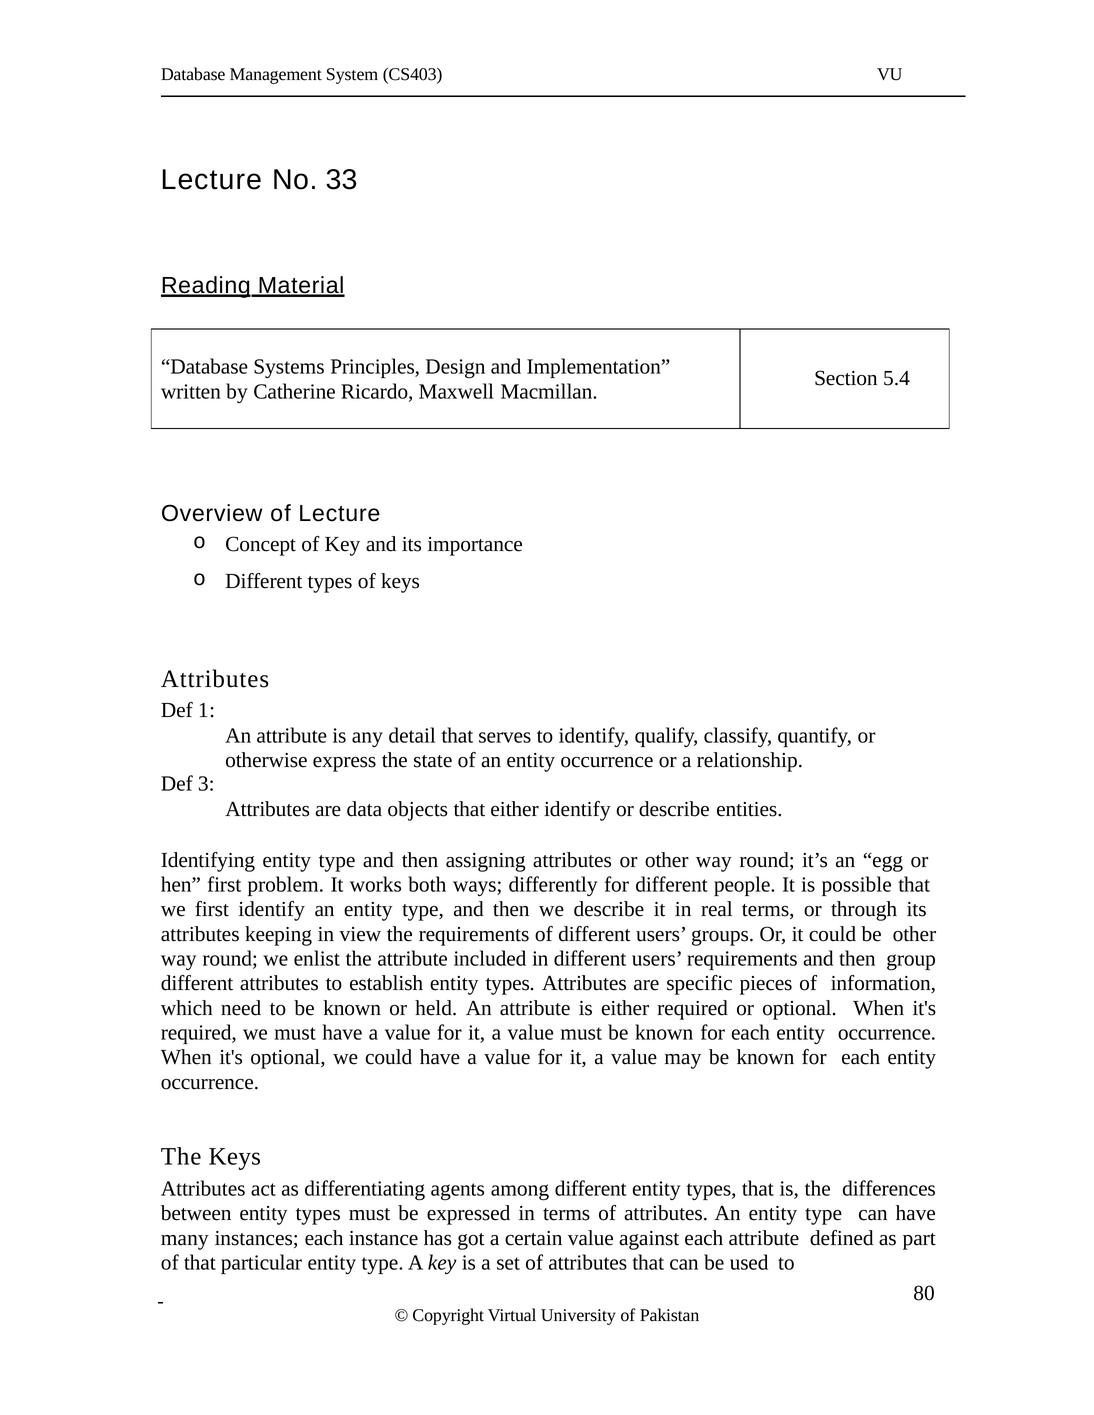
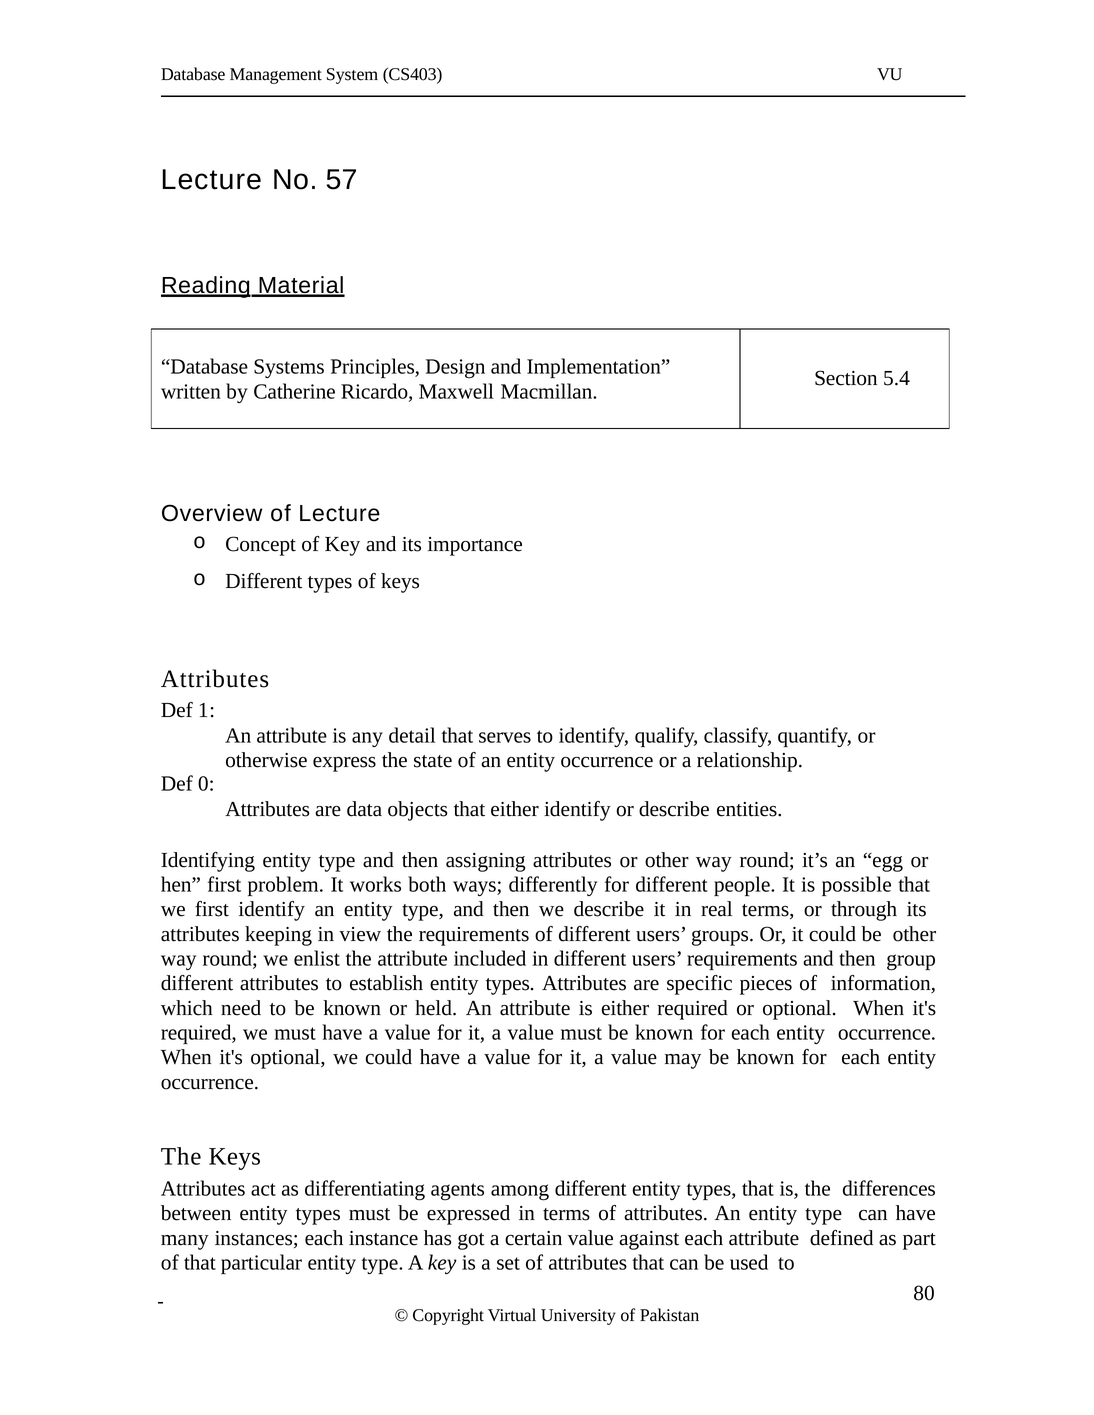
33: 33 -> 57 (342, 180)
3: 3 -> 0 (206, 784)
